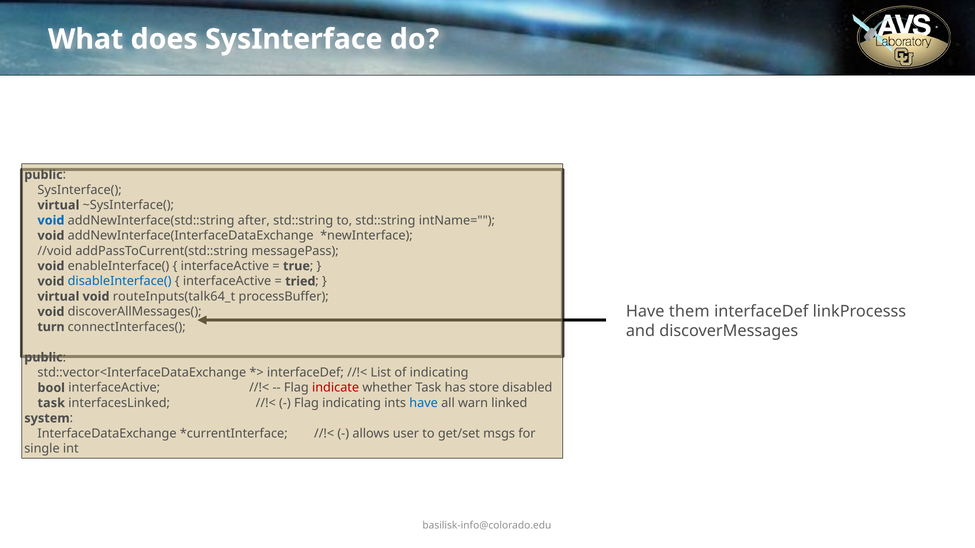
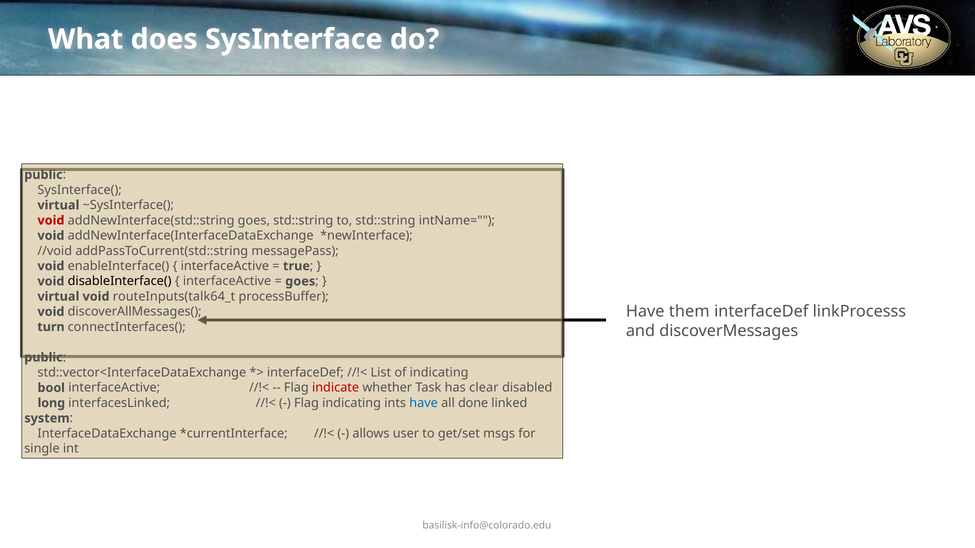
void colour: blue -> red (51, 221)
addNewInterface(std::string after: after -> goes (254, 221)
disableInterface( colour: blue -> black (120, 281)
tried: tried -> goes (300, 281)
store: store -> clear (484, 388)
task: task -> long (51, 403)
warn: warn -> done (473, 403)
